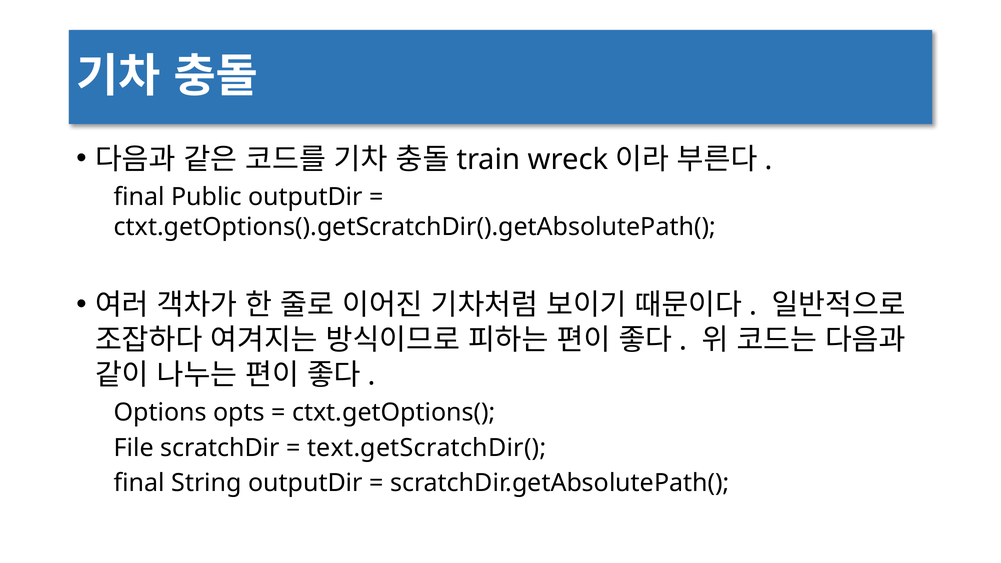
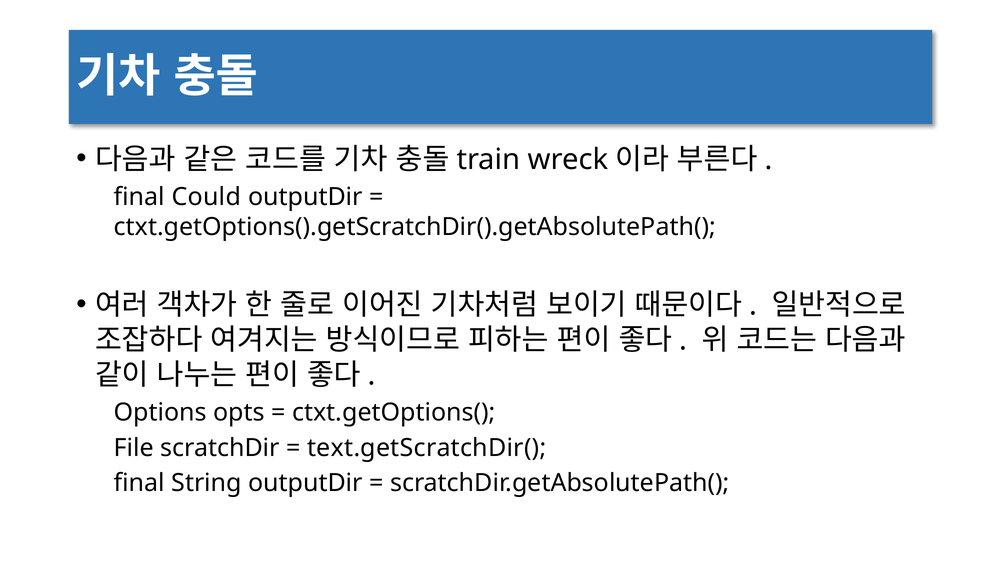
Public: Public -> Could (206, 197)
